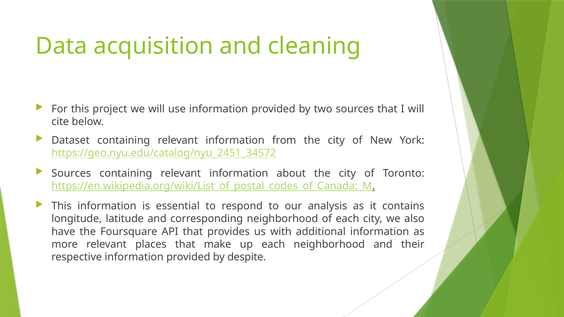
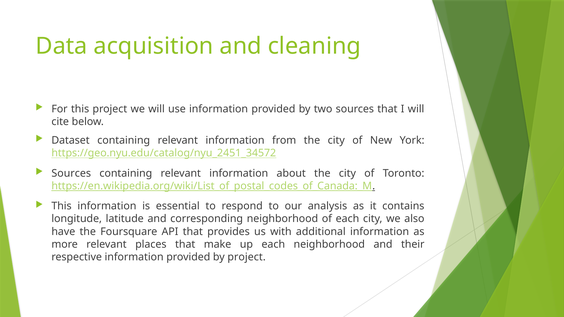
by despite: despite -> project (247, 257)
